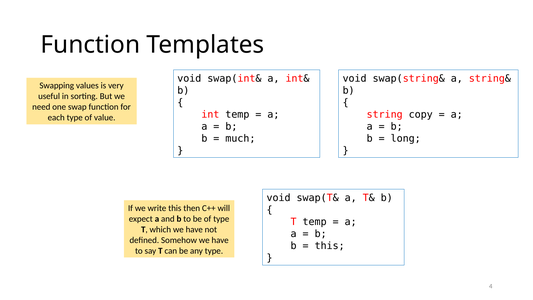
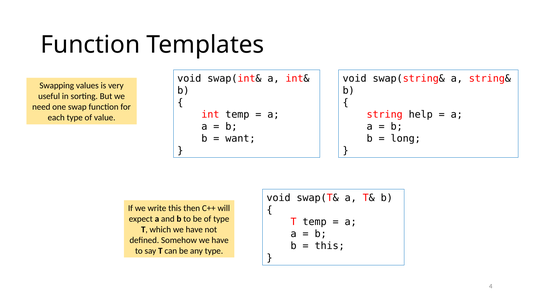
copy: copy -> help (421, 114)
much: much -> want (240, 138)
